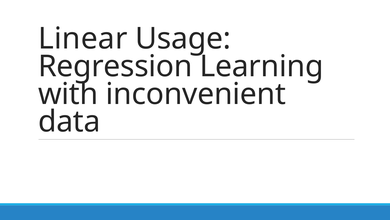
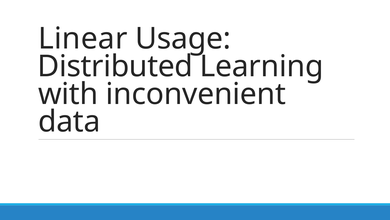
Regression: Regression -> Distributed (115, 66)
